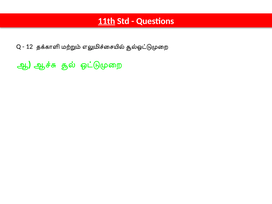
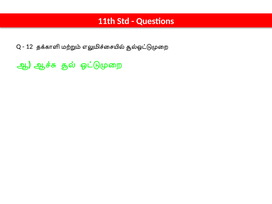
11th underline: present -> none (107, 21)
